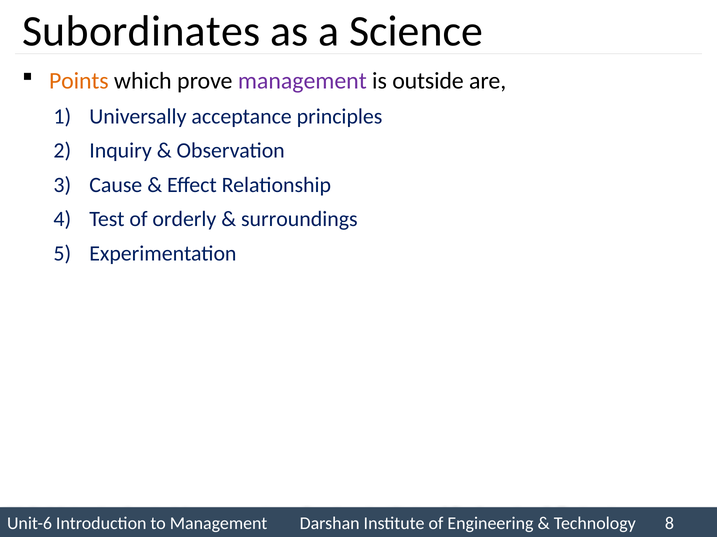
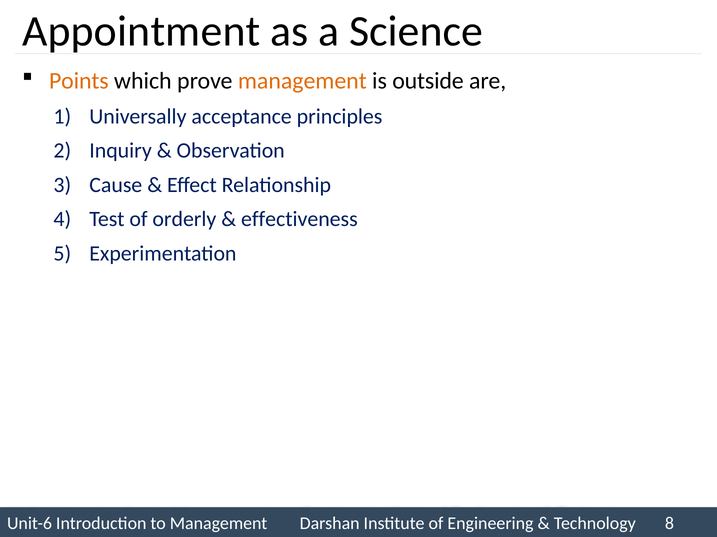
Subordinates: Subordinates -> Appointment (141, 31)
management colour: purple -> orange (302, 81)
surroundings: surroundings -> effectiveness (299, 220)
